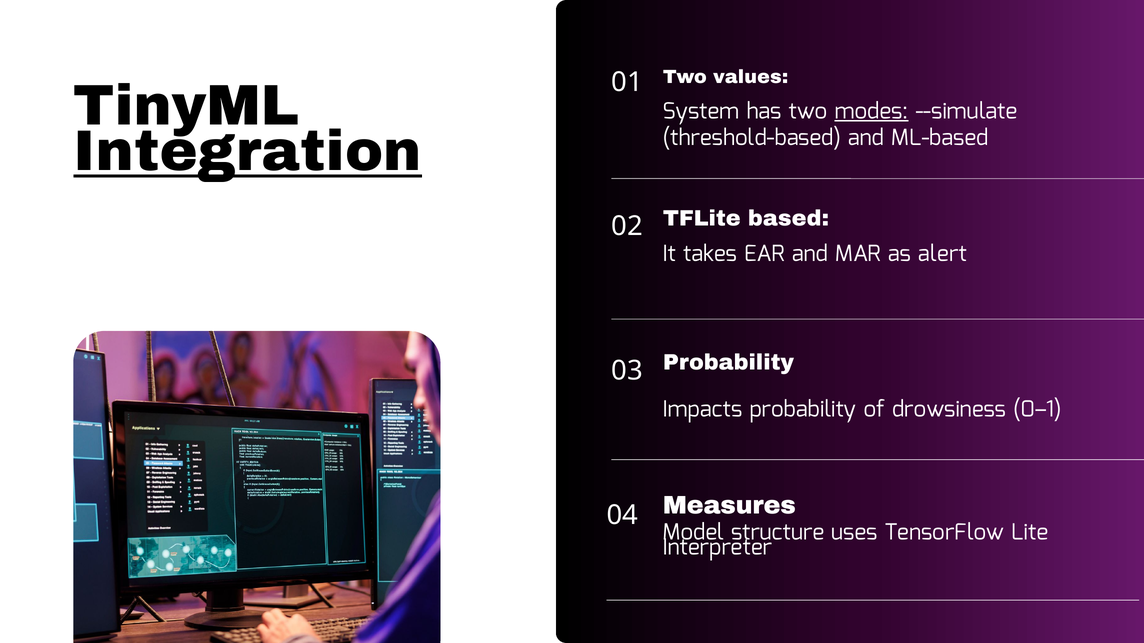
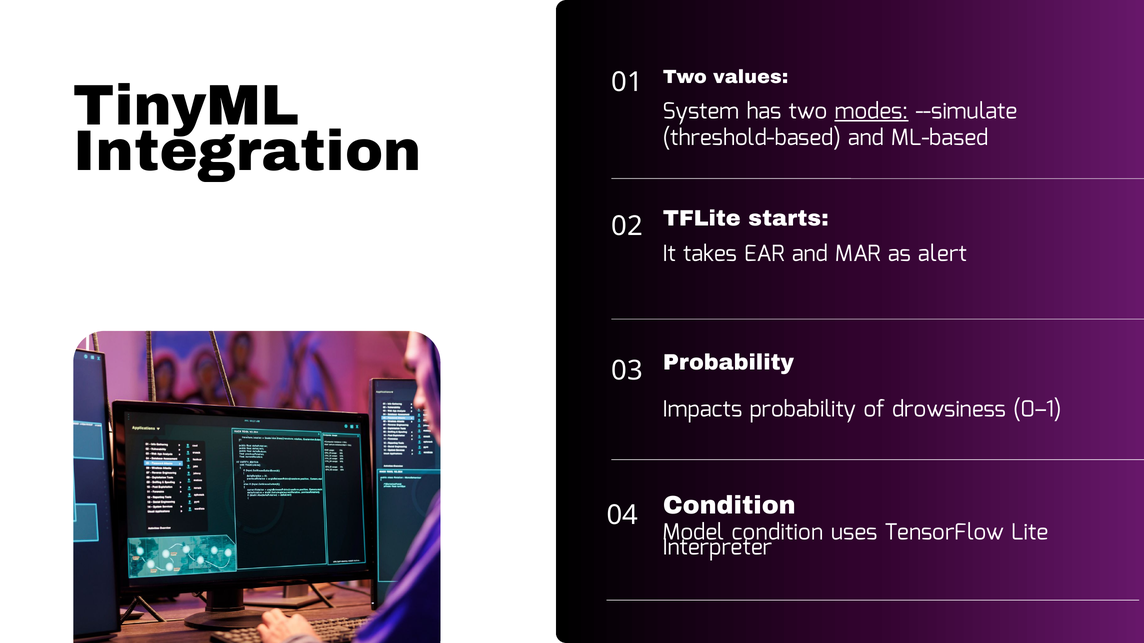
Integration underline: present -> none (247, 152)
based: based -> starts (789, 218)
04 Measures: Measures -> Condition (729, 506)
Model structure: structure -> condition (778, 533)
